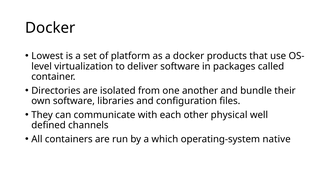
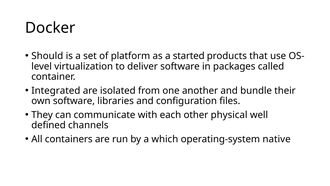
Lowest: Lowest -> Should (47, 56)
a docker: docker -> started (189, 56)
Directories: Directories -> Integrated (56, 90)
